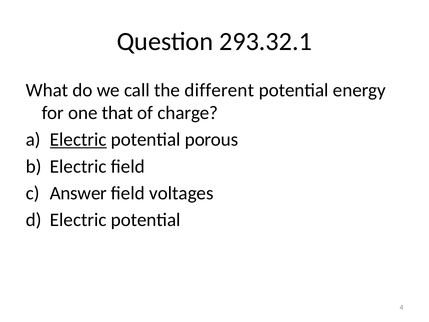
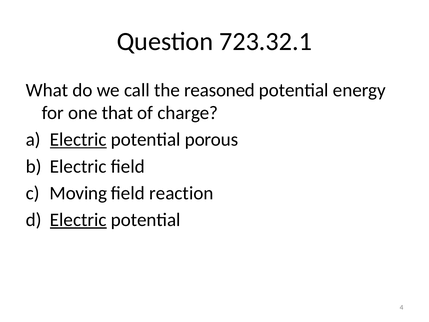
293.32.1: 293.32.1 -> 723.32.1 (266, 42)
different: different -> reasoned (220, 90)
Answer: Answer -> Moving (78, 193)
voltages: voltages -> reaction (181, 193)
Electric underline: none -> present (78, 220)
